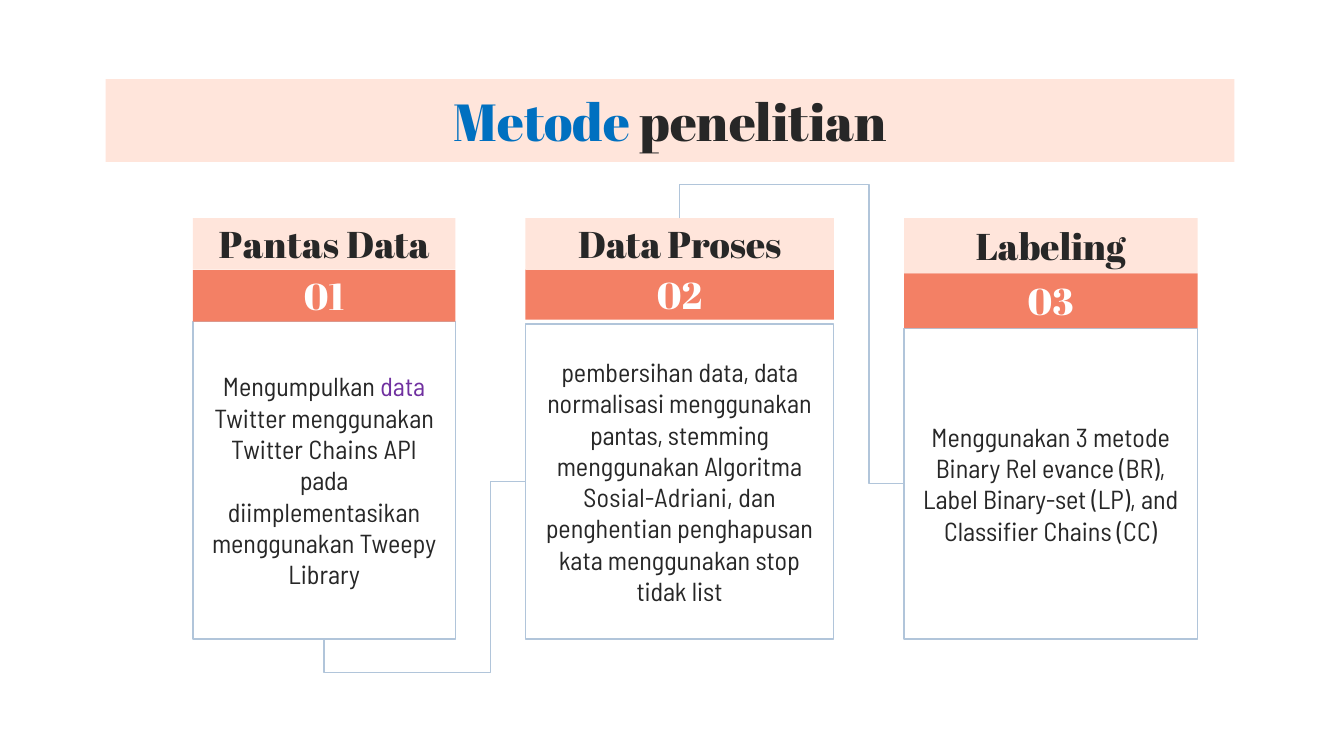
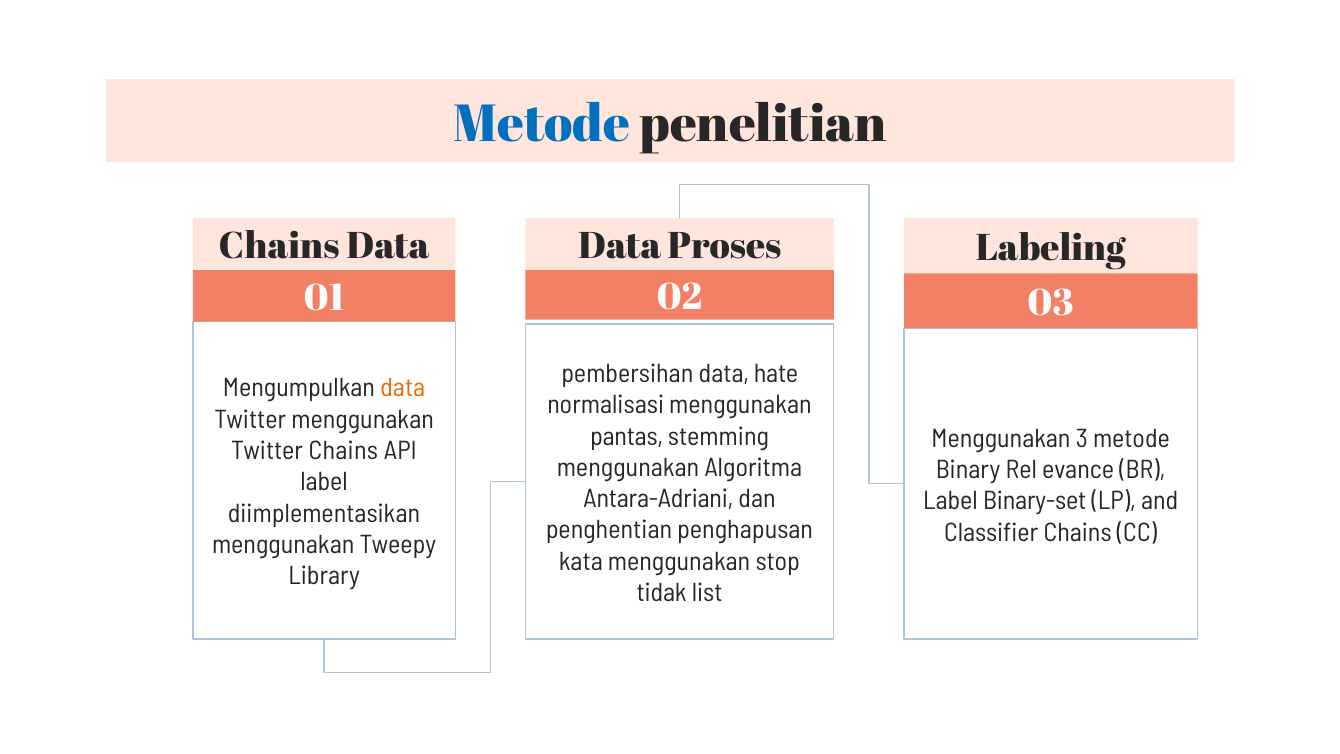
Pantas: Pantas -> Chains (279, 246)
data data: data -> hate (776, 374)
data colour: purple -> orange (403, 388)
pada: pada -> label (324, 482)
Sosial-Adriani: Sosial-Adriani -> Antara-Adriani (658, 499)
